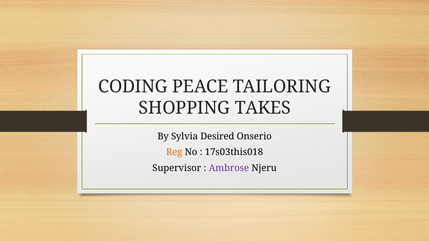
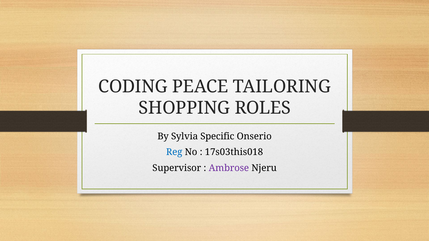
TAKES: TAKES -> ROLES (263, 108)
Desired: Desired -> Specific (217, 137)
Reg colour: orange -> blue (174, 152)
